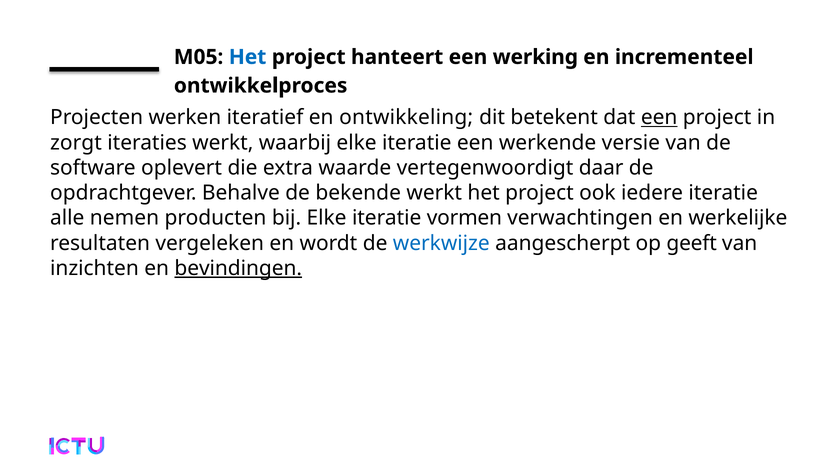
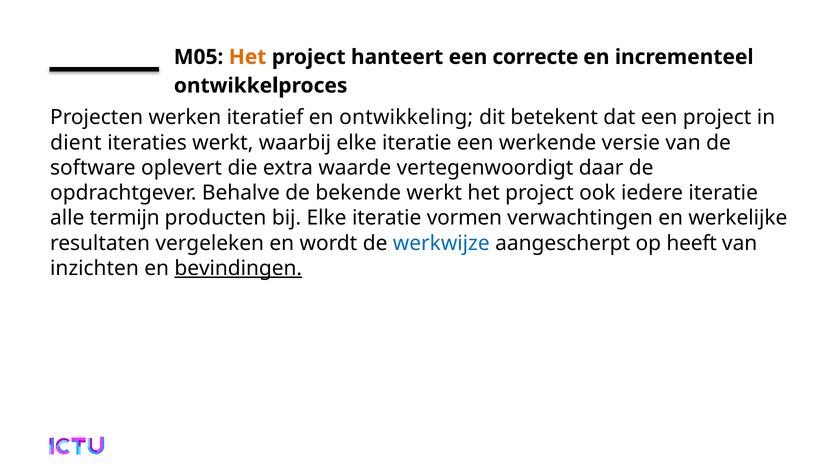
Het colour: blue -> orange (248, 57)
werking: werking -> correcte (535, 57)
een underline: present -> none (659, 118)
zorgt: zorgt -> dient (76, 143)
nemen: nemen -> termijn (125, 218)
geeft: geeft -> heeft (692, 243)
